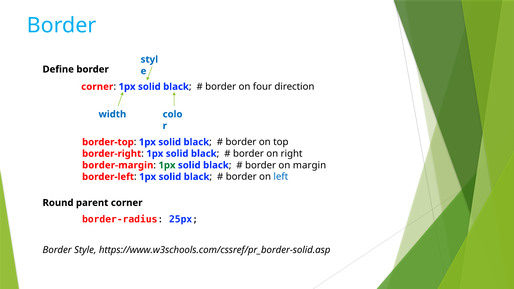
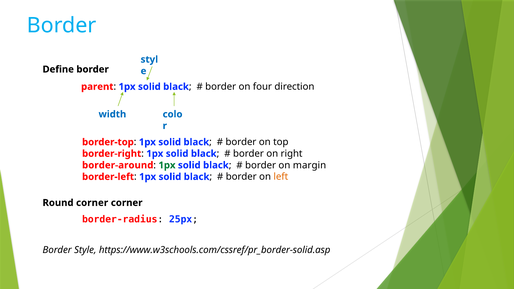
corner: corner -> parent (97, 87)
border-margin: border-margin -> border-around (118, 165)
left colour: blue -> orange (281, 177)
Round parent: parent -> corner (92, 203)
